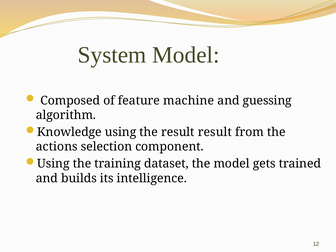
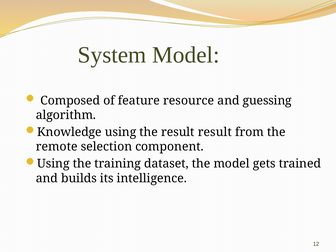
machine: machine -> resource (189, 101)
actions: actions -> remote (57, 147)
